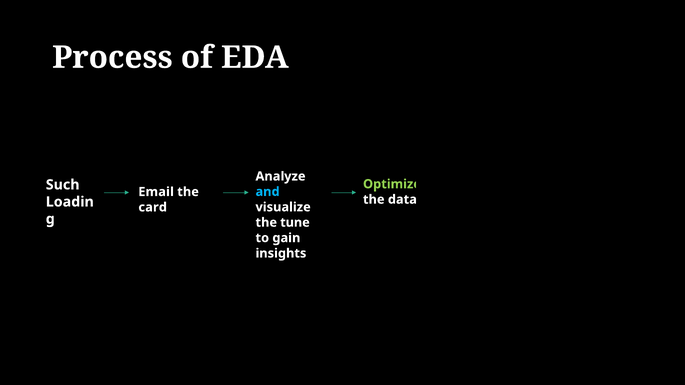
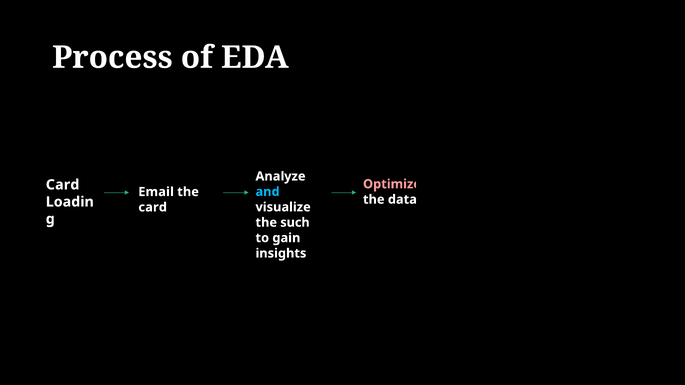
Optimize colour: light green -> pink (392, 184)
Such: Such -> Card (63, 185)
tune: tune -> such (295, 223)
